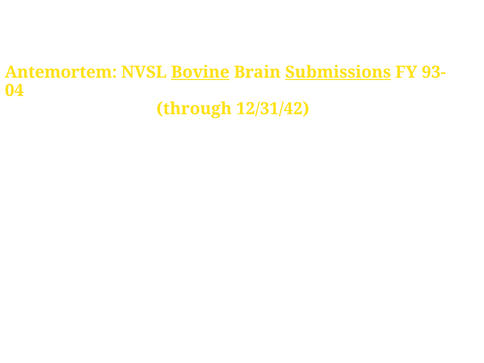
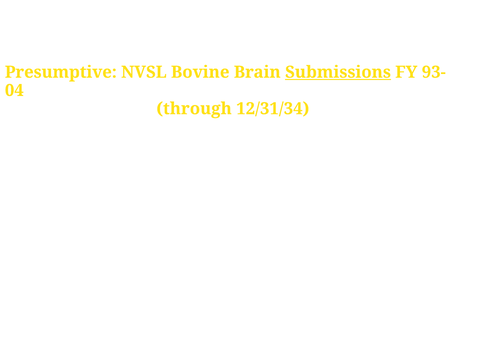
Antemortem: Antemortem -> Presumptive (61, 72)
Bovine underline: present -> none (200, 72)
12/31/42: 12/31/42 -> 12/31/34 (273, 109)
